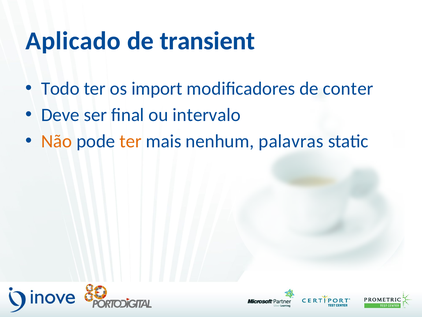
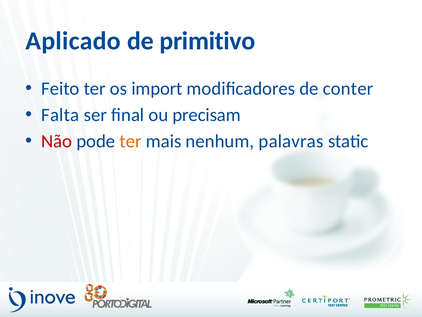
transient: transient -> primitivo (207, 41)
Todo: Todo -> Feito (60, 89)
Deve: Deve -> Falta (60, 115)
intervalo: intervalo -> precisam (207, 115)
Não colour: orange -> red (57, 141)
